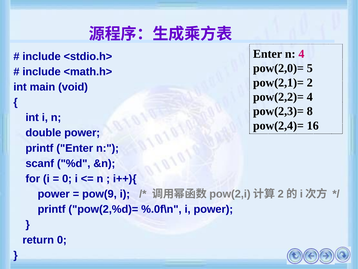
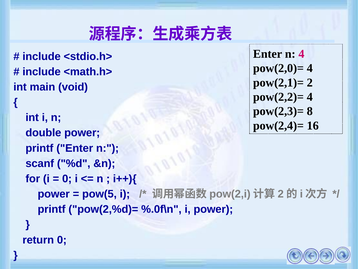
pow(2,0)= 5: 5 -> 4 (310, 68)
pow(9: pow(9 -> pow(5 (99, 194)
